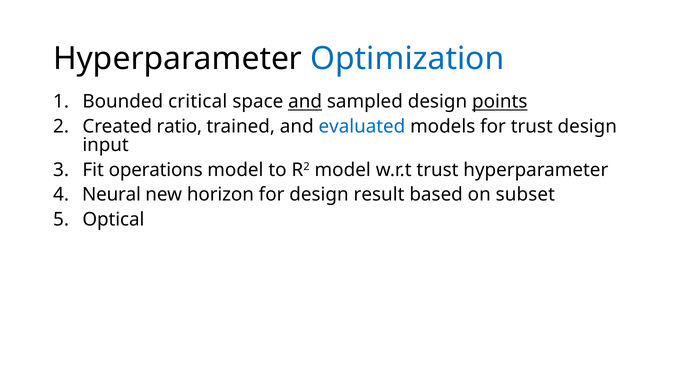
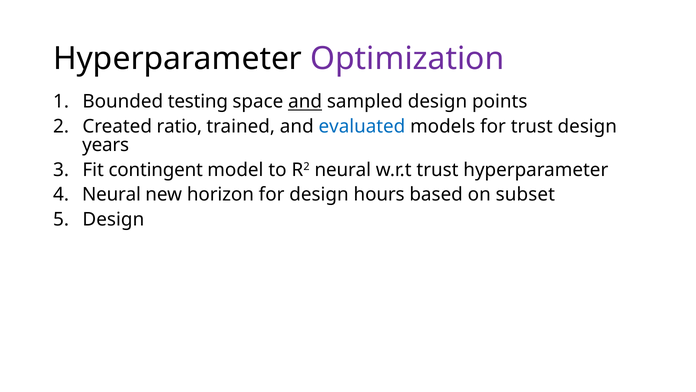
Optimization colour: blue -> purple (407, 58)
critical: critical -> testing (198, 102)
points underline: present -> none (500, 102)
input: input -> years (106, 145)
operations: operations -> contingent (156, 170)
R2 model: model -> neural (343, 170)
result: result -> hours (379, 194)
Optical: Optical -> Design (113, 219)
